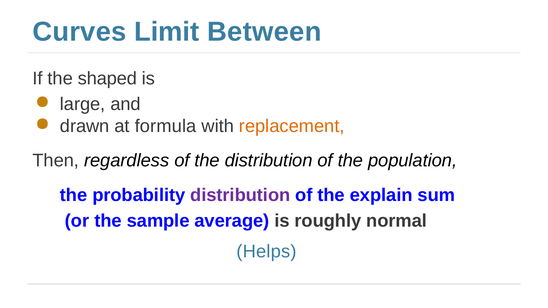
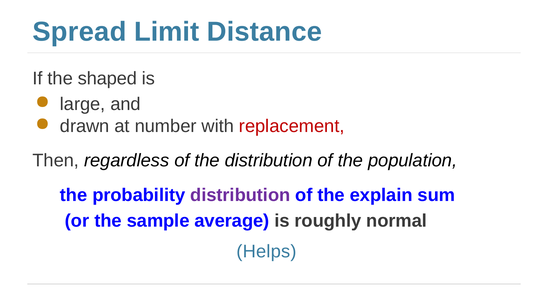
Curves: Curves -> Spread (79, 32)
Between: Between -> Distance (264, 32)
formula: formula -> number (166, 126)
replacement colour: orange -> red (292, 126)
